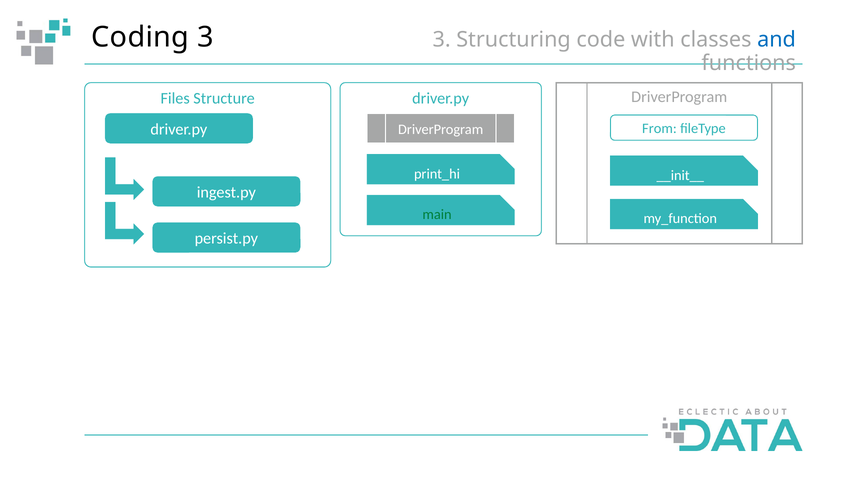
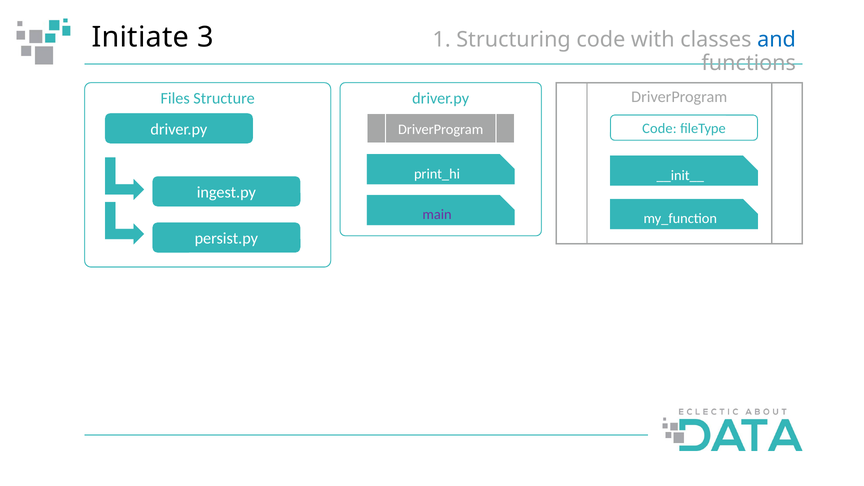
Coding: Coding -> Initiate (140, 37)
3 3: 3 -> 1 (442, 40)
driver.py From: From -> Code (659, 129)
main colour: green -> purple (437, 215)
